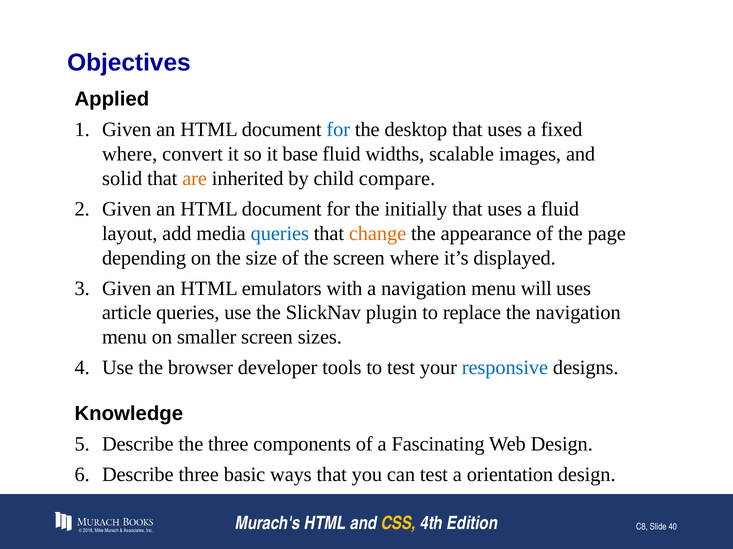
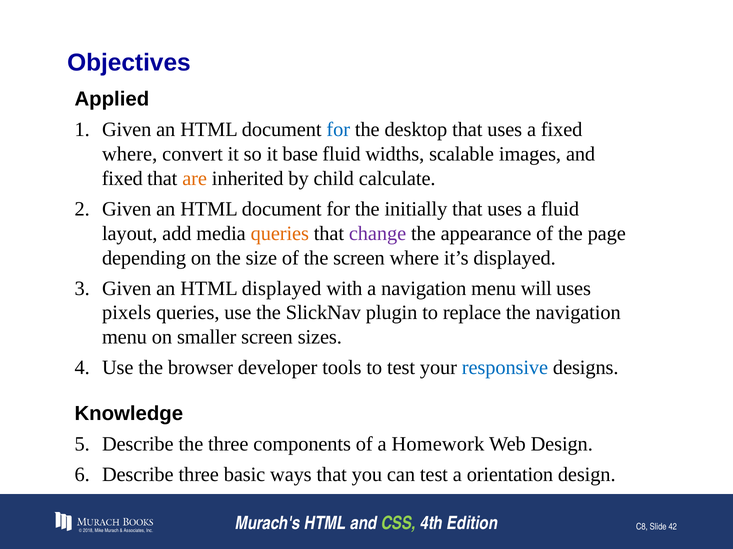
solid: solid -> fixed (122, 179)
compare: compare -> calculate (397, 179)
queries colour: blue -> orange (280, 234)
change colour: orange -> purple (378, 234)
HTML emulators: emulators -> displayed (282, 289)
article: article -> pixels (127, 313)
Fascinating: Fascinating -> Homework (438, 445)
CSS colour: yellow -> light green (399, 524)
40: 40 -> 42 (673, 527)
